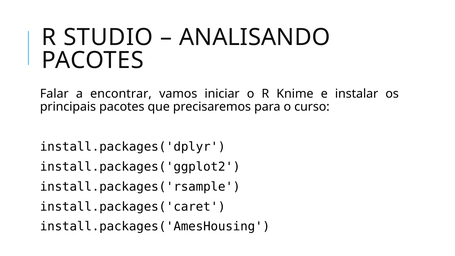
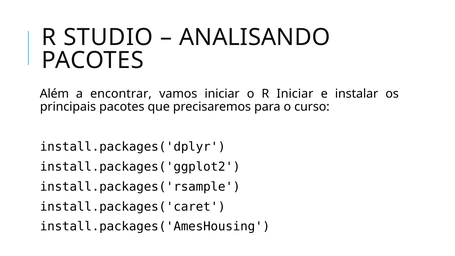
Falar: Falar -> Além (54, 94)
R Knime: Knime -> Iniciar (295, 94)
